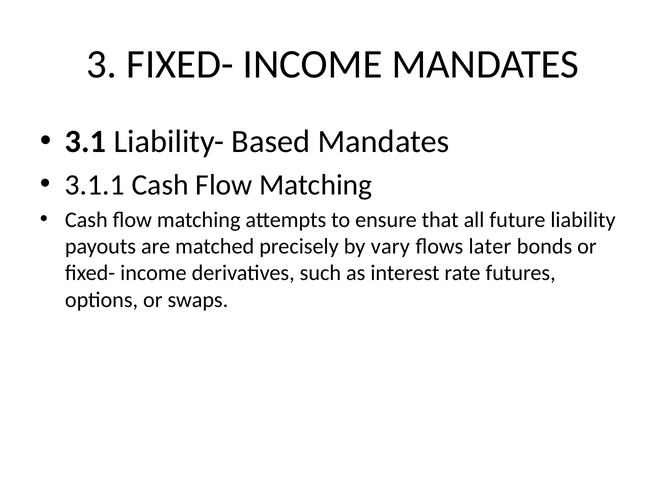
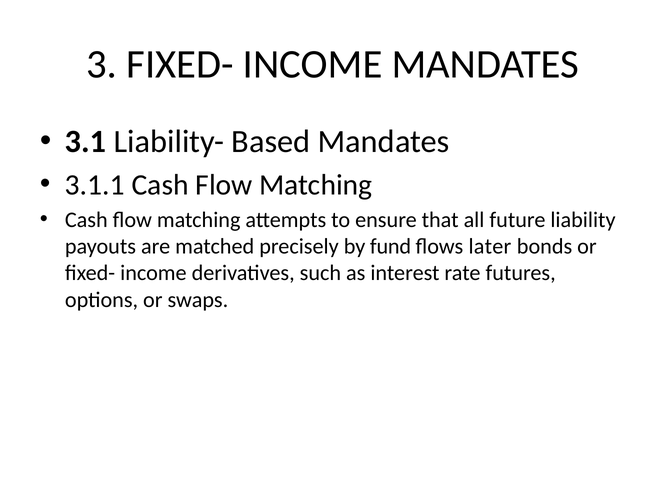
vary: vary -> fund (391, 246)
